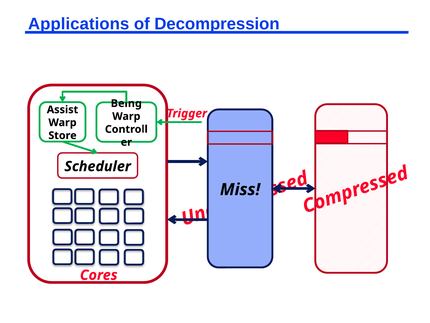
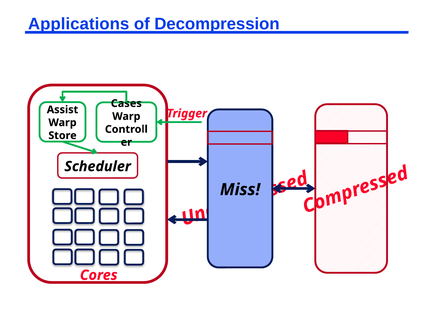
Being: Being -> Cases (126, 103)
